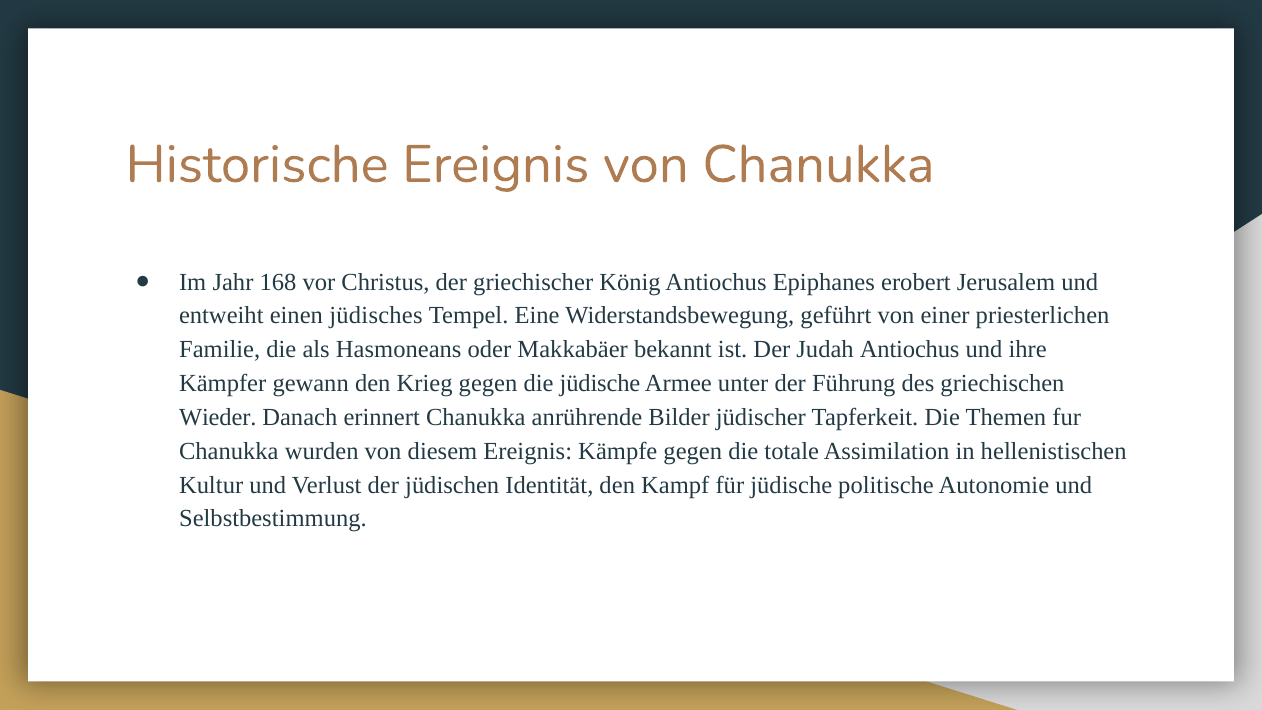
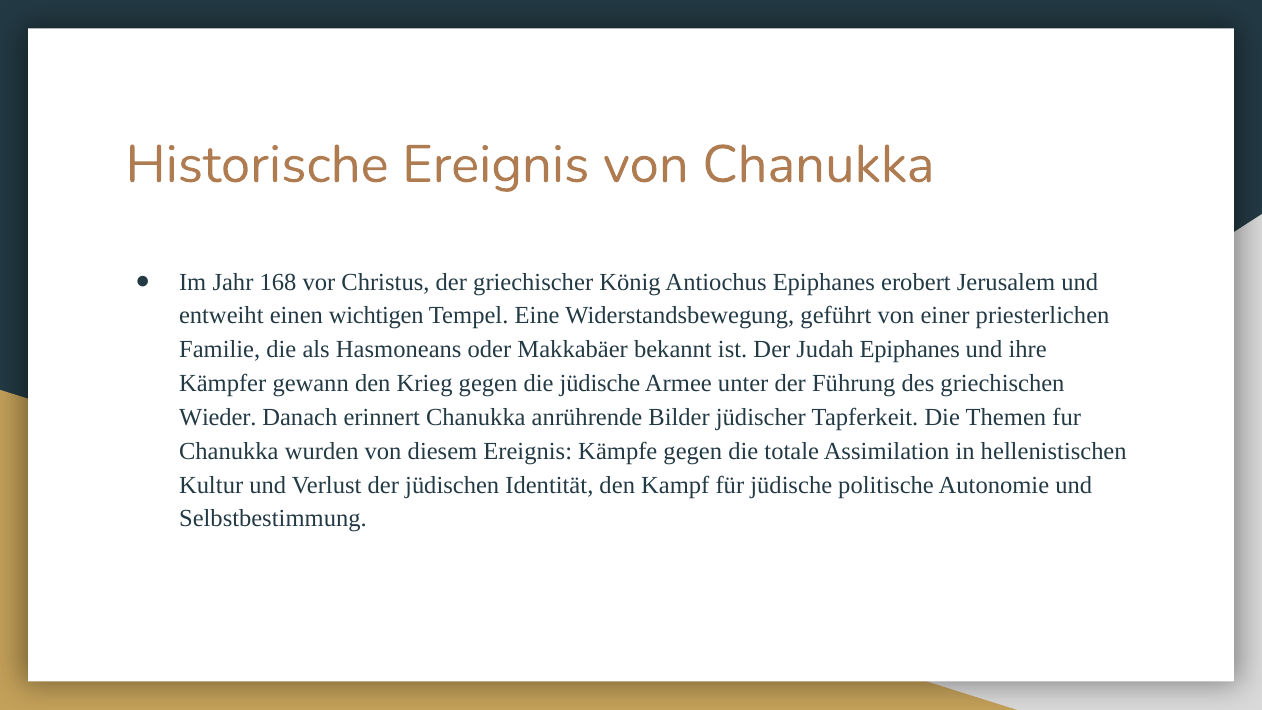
jüdisches: jüdisches -> wichtigen (376, 316)
Judah Antiochus: Antiochus -> Epiphanes (910, 350)
